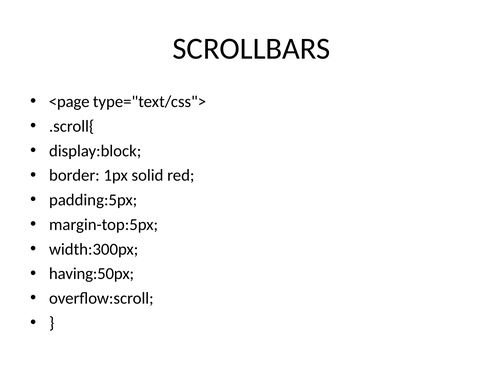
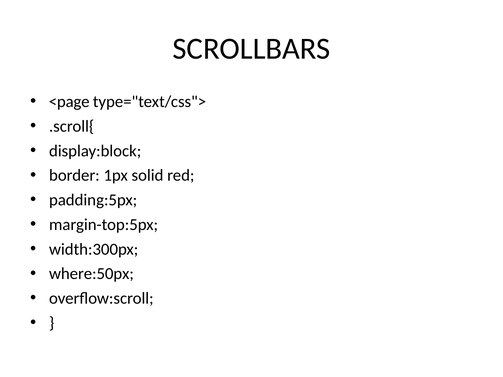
having:50px: having:50px -> where:50px (91, 274)
